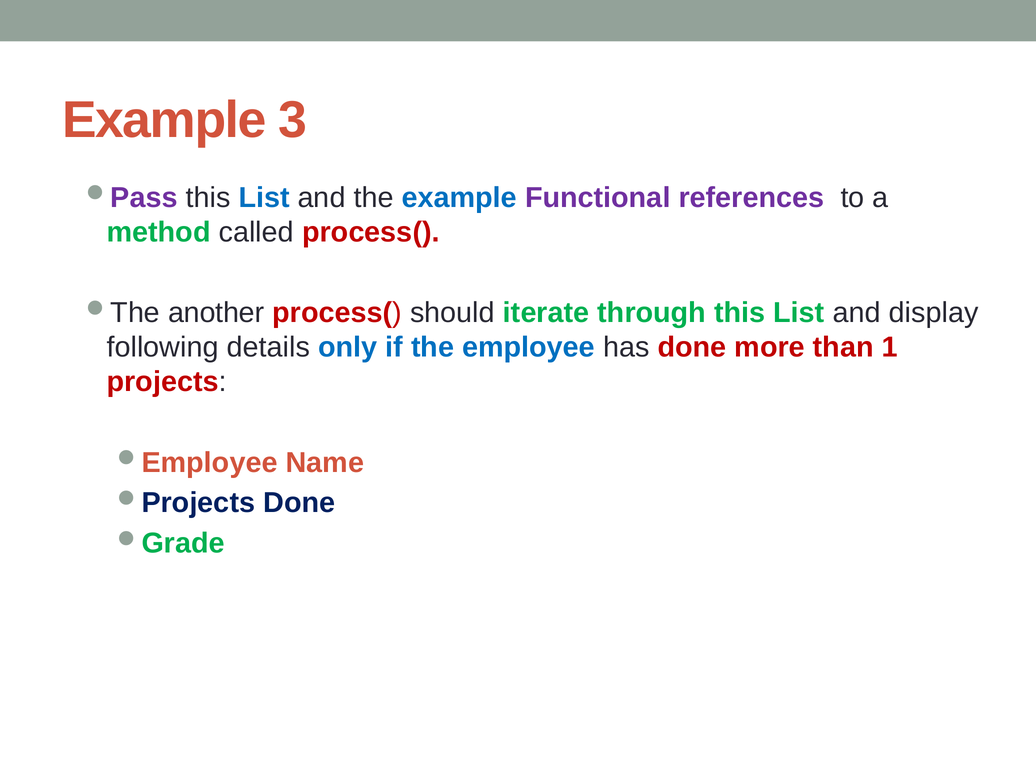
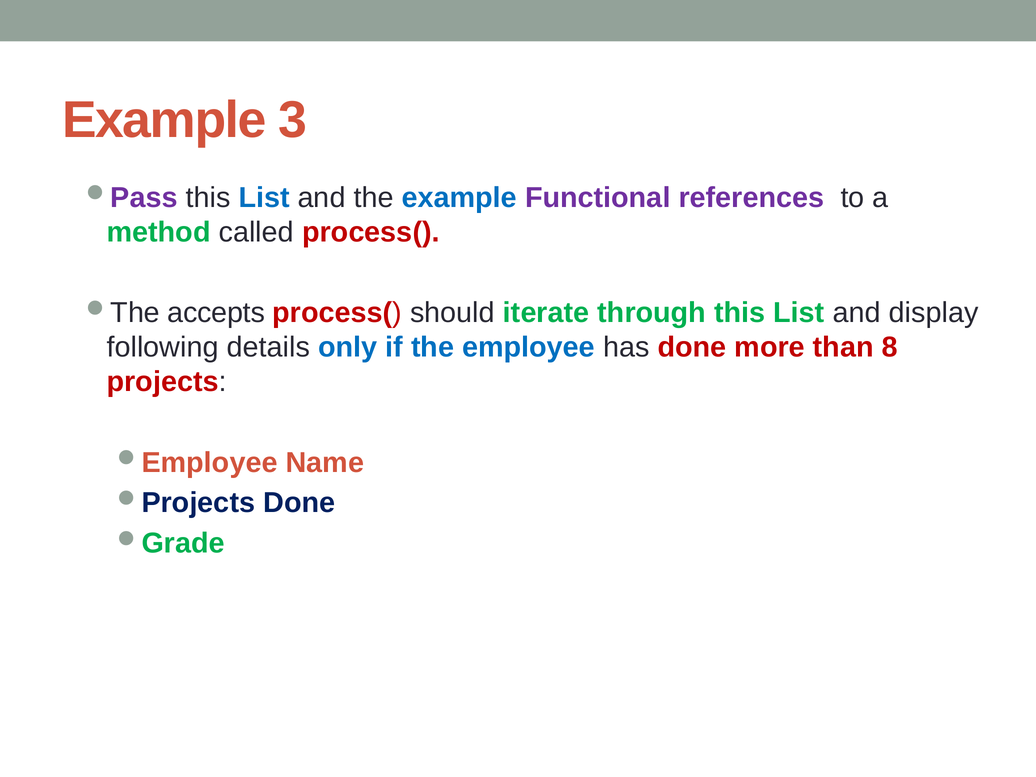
another: another -> accepts (216, 313)
1: 1 -> 8 (890, 347)
